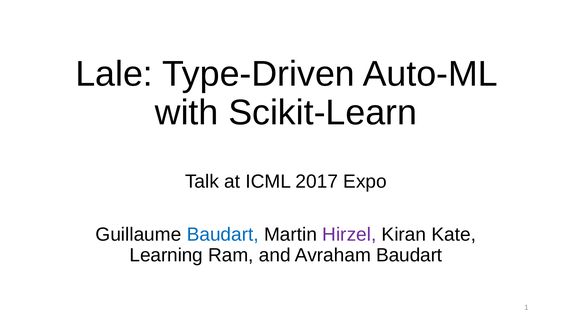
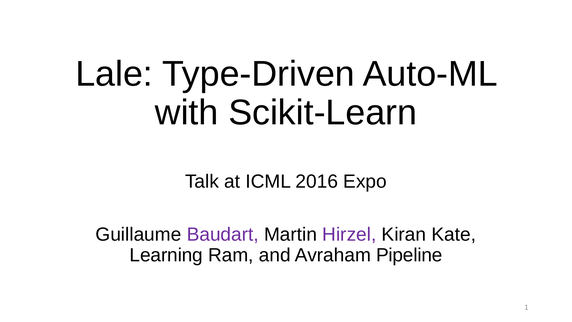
2017: 2017 -> 2016 (317, 181)
Baudart colour: blue -> purple (223, 234)
Avraham Baudart: Baudart -> Pipeline (409, 255)
